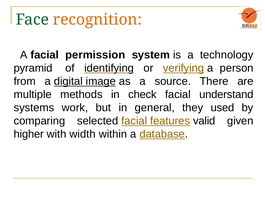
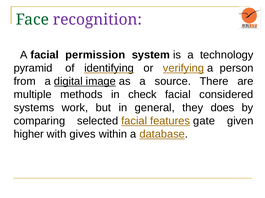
recognition colour: orange -> purple (97, 20)
understand: understand -> considered (226, 95)
used: used -> does (222, 108)
valid: valid -> gate (204, 121)
width: width -> gives (83, 135)
